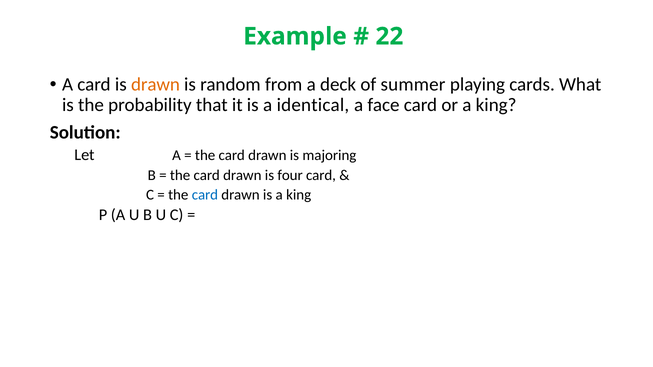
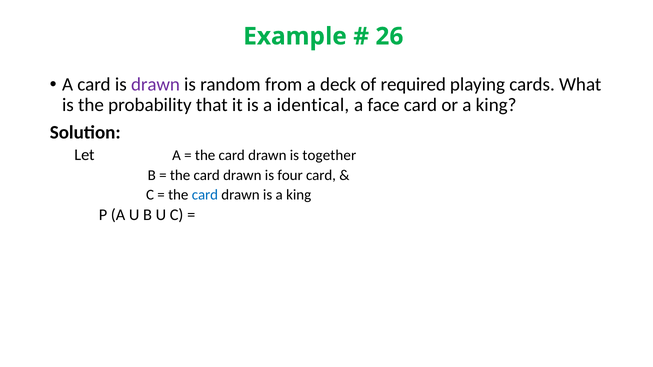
22: 22 -> 26 (389, 36)
drawn colour: orange -> purple (155, 85)
summer: summer -> required (413, 85)
majoring: majoring -> together (329, 155)
